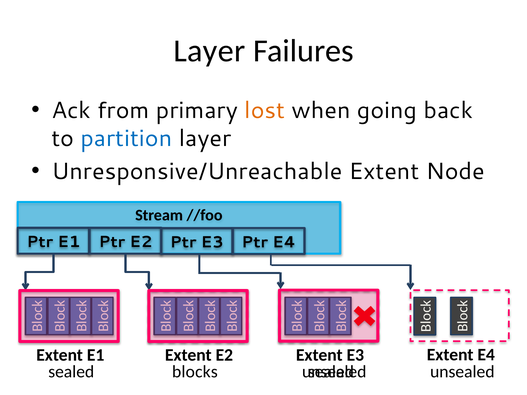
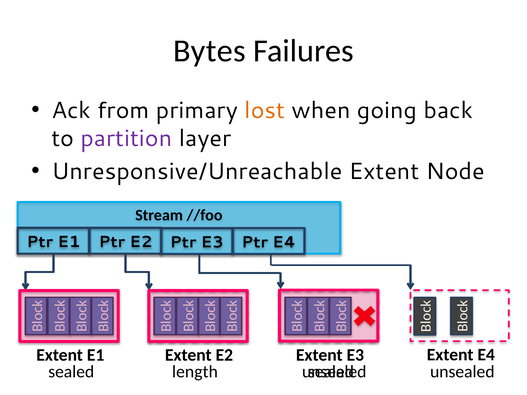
Layer: Layer -> Bytes (209, 51)
partition colour: blue -> purple (126, 139)
blocks: blocks -> length (195, 372)
